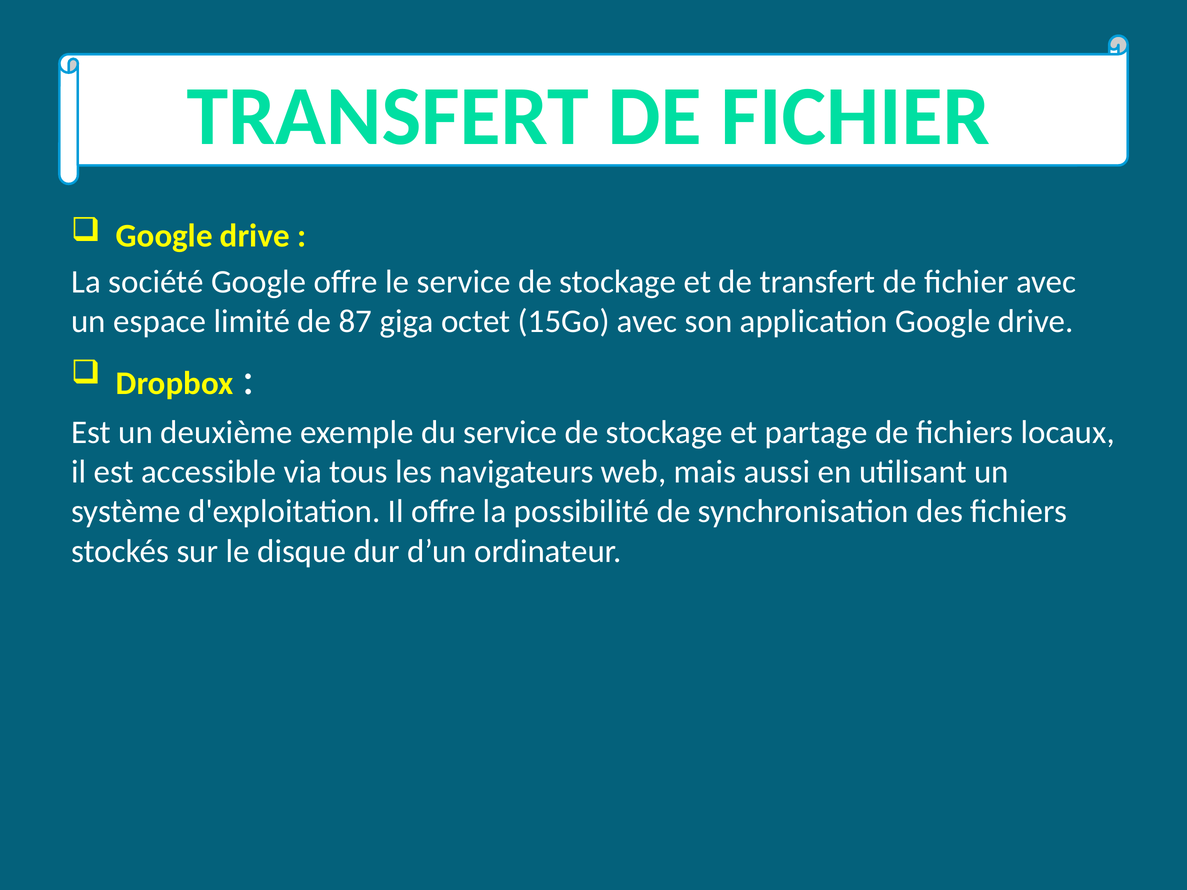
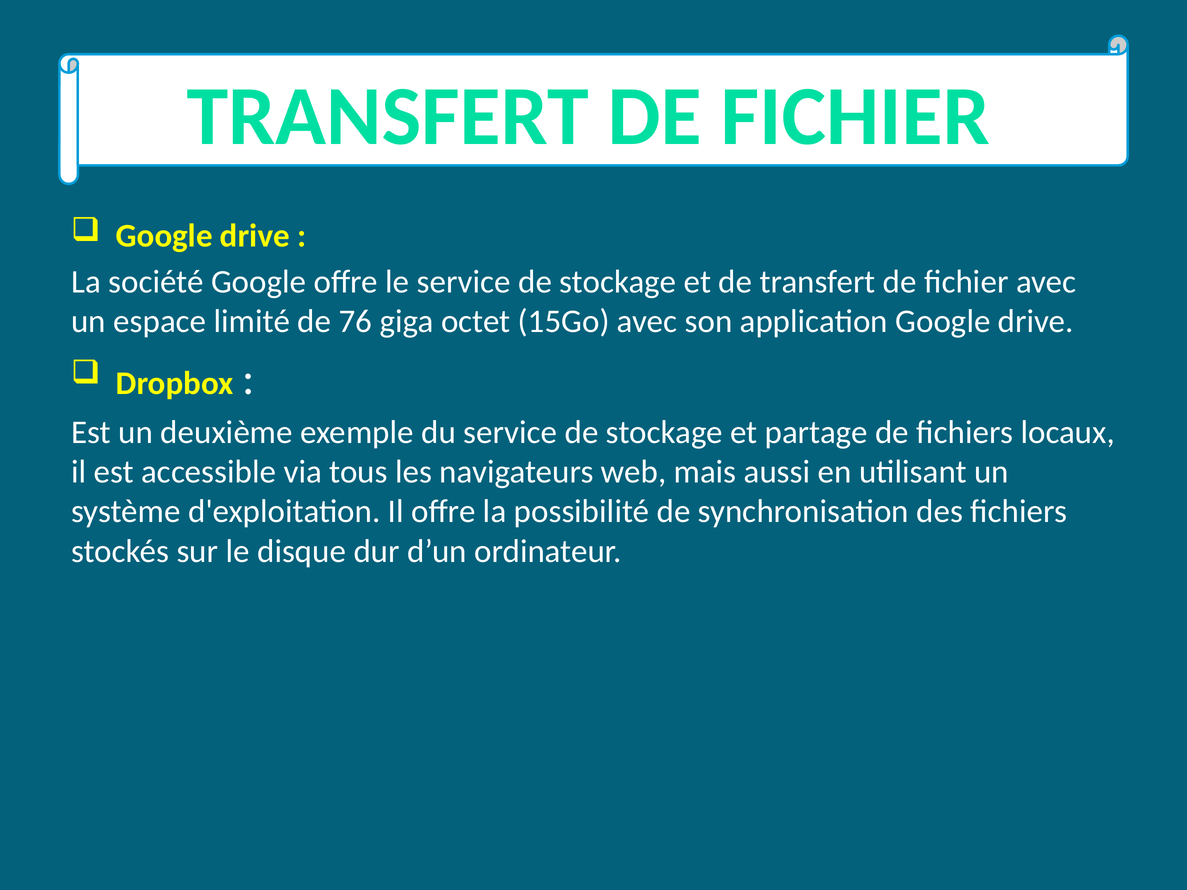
87: 87 -> 76 (355, 322)
